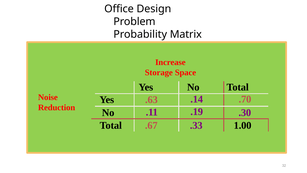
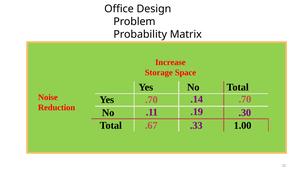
Yes .63: .63 -> .70 (151, 100)
